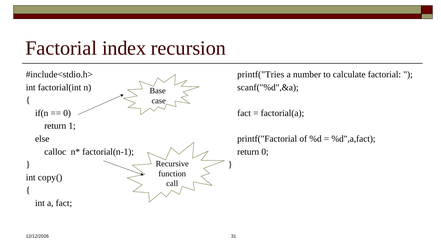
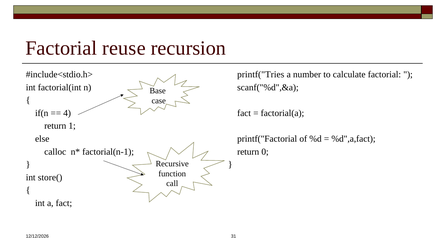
index: index -> reuse (124, 48)
0: 0 -> 4 (67, 113)
copy(: copy( -> store( (50, 177)
